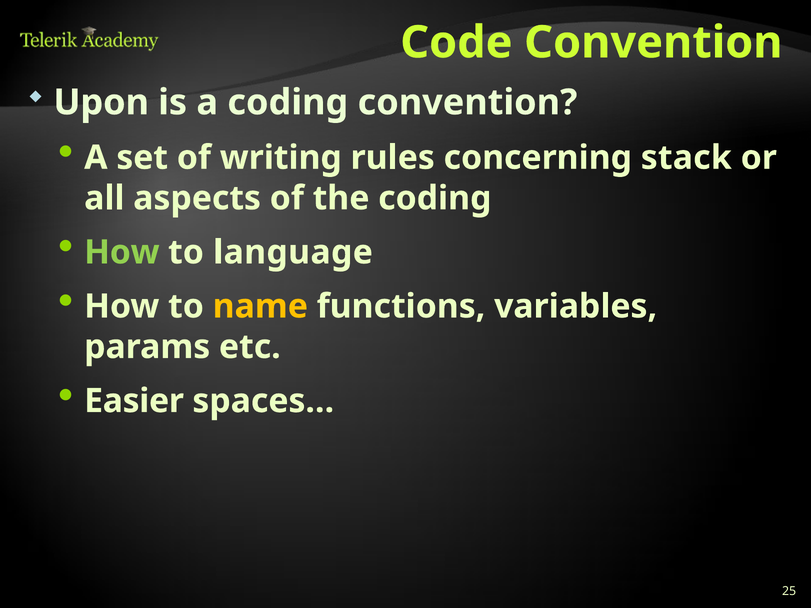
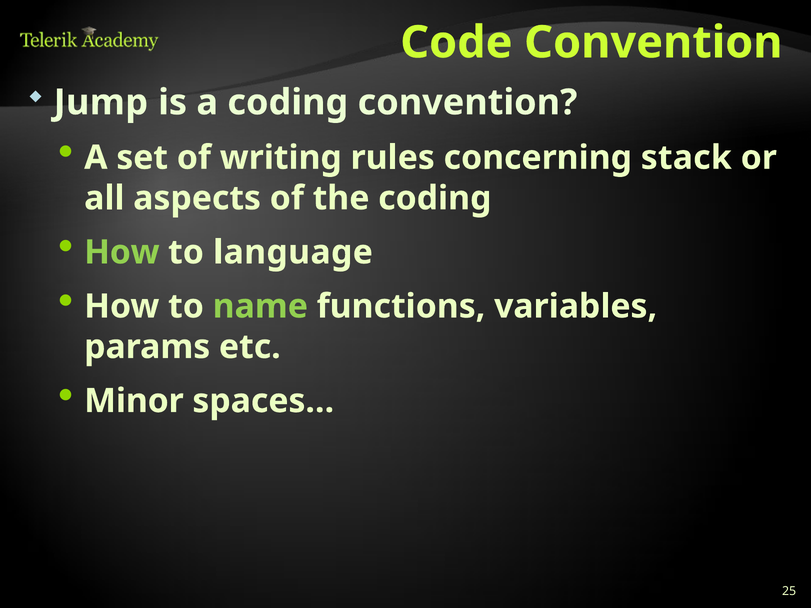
Upon: Upon -> Jump (101, 102)
name colour: yellow -> light green (260, 306)
Easier: Easier -> Minor (134, 401)
